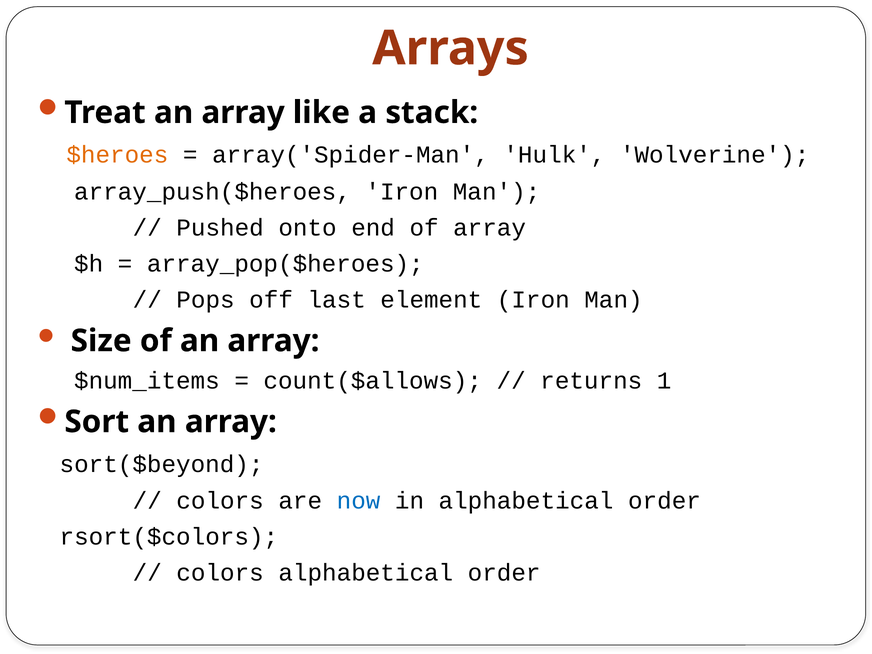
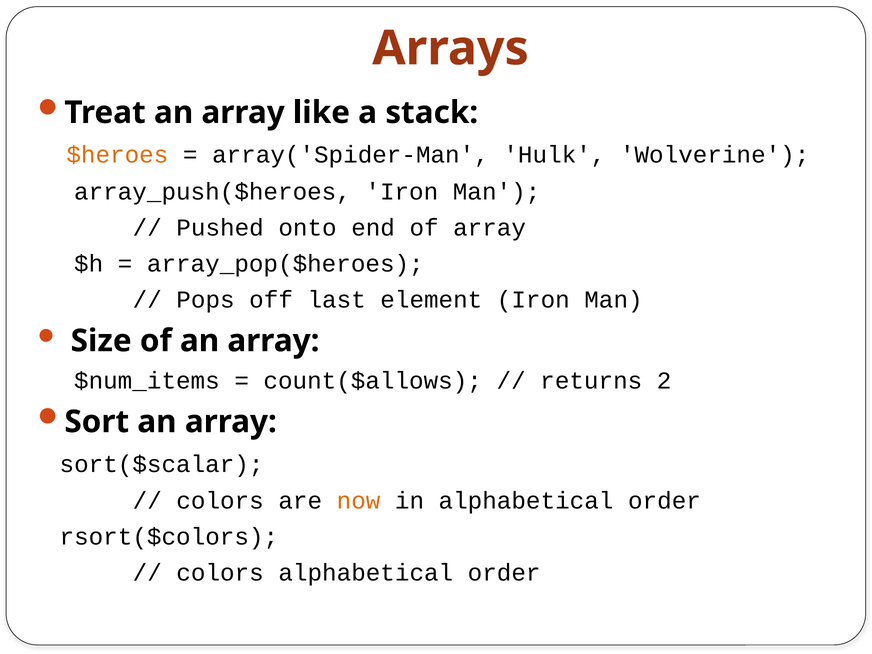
1: 1 -> 2 (664, 381)
sort($beyond: sort($beyond -> sort($scalar (162, 464)
now colour: blue -> orange (359, 501)
